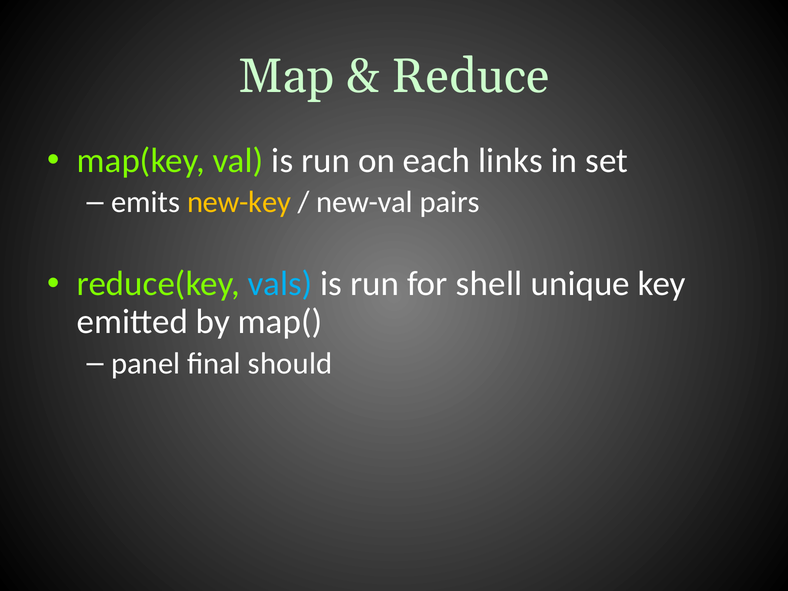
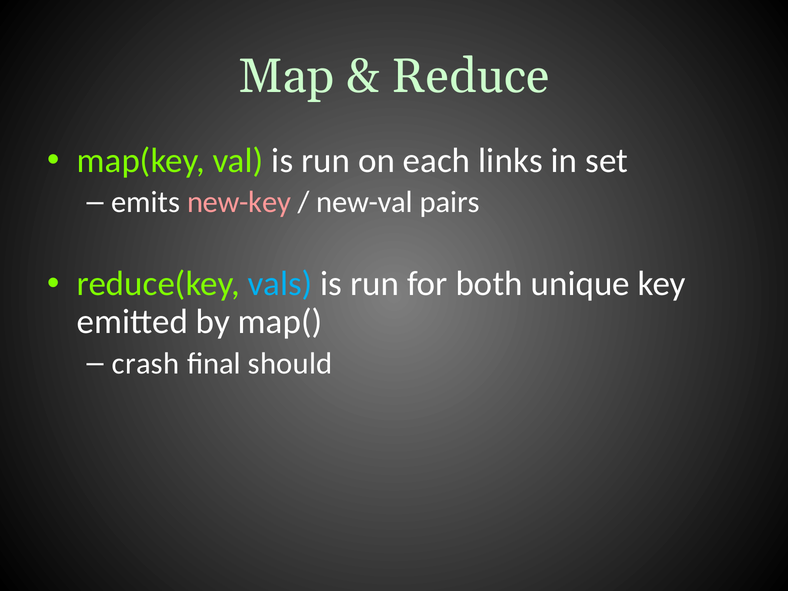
new-key colour: yellow -> pink (239, 202)
shell: shell -> both (489, 284)
panel: panel -> crash (146, 363)
